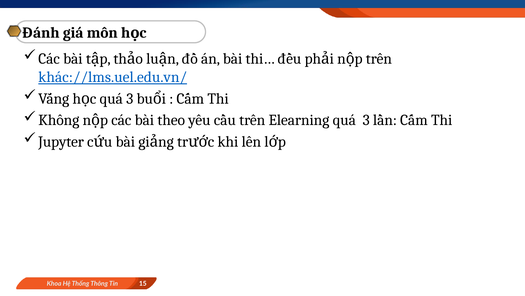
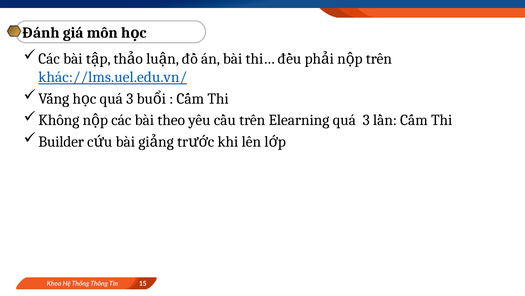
Jupyter: Jupyter -> Builder (61, 141)
